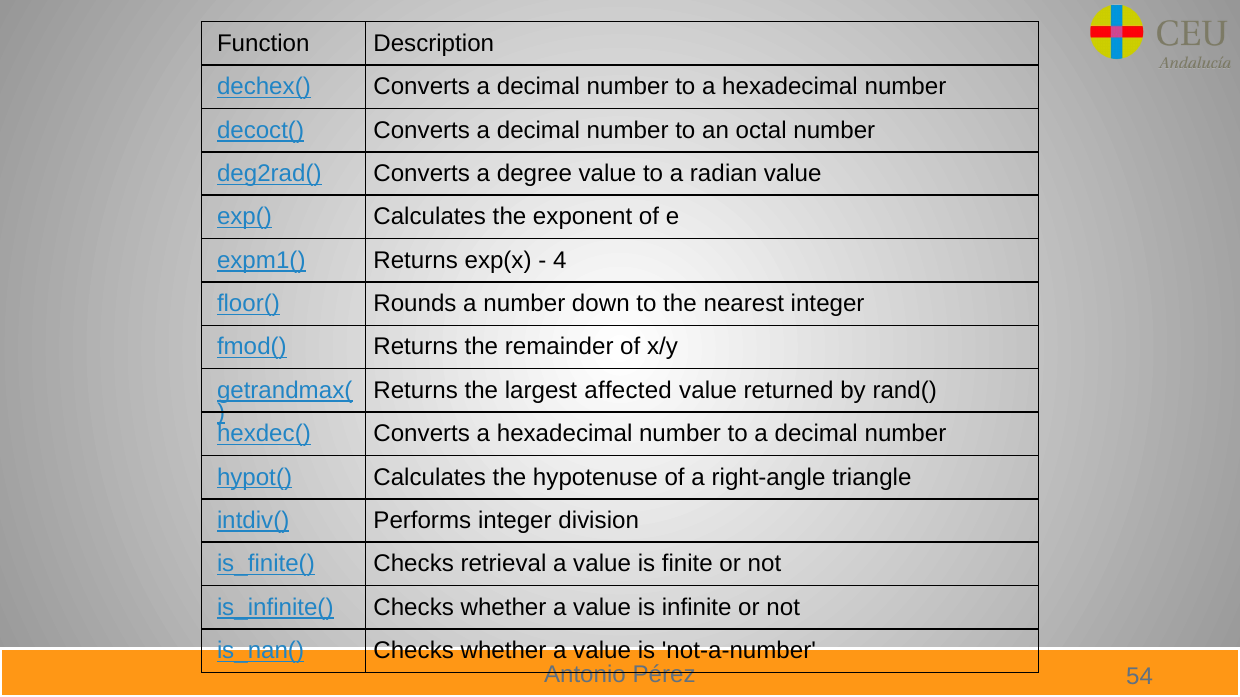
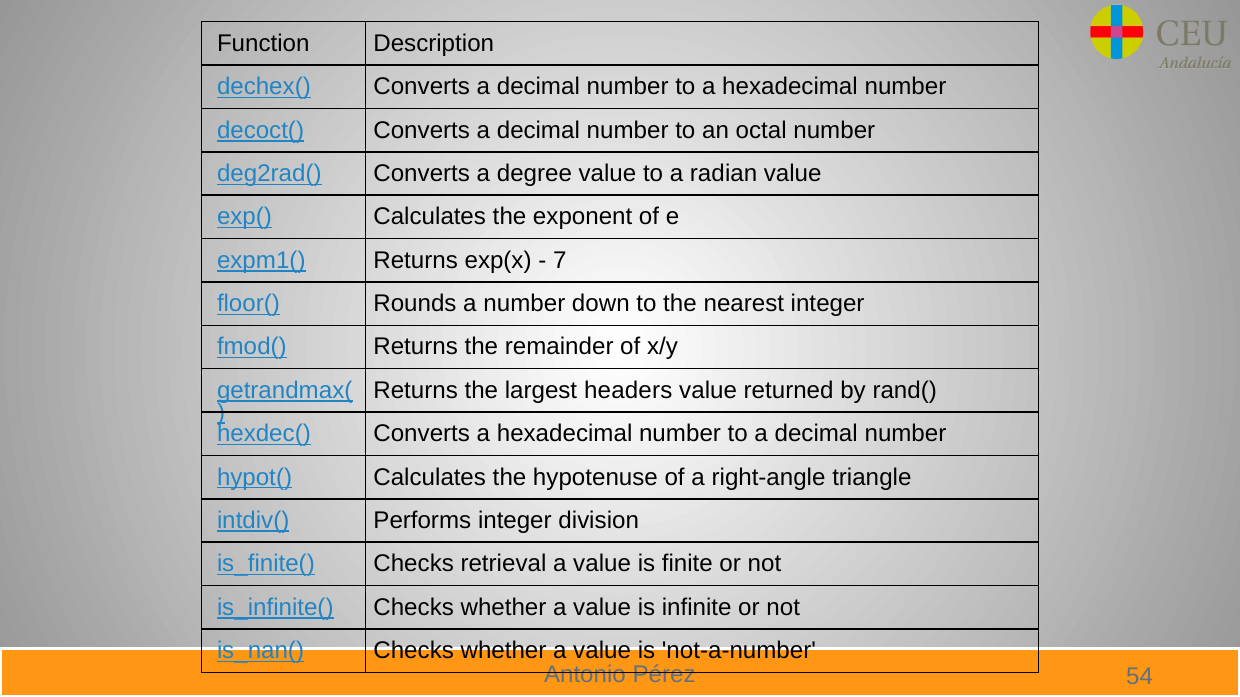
4: 4 -> 7 (560, 260)
affected: affected -> headers (628, 391)
